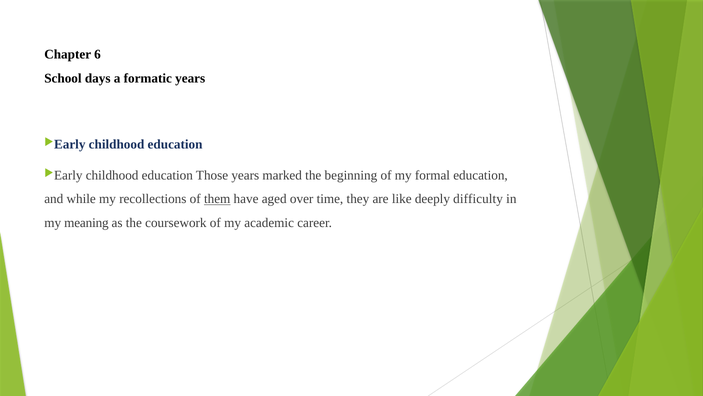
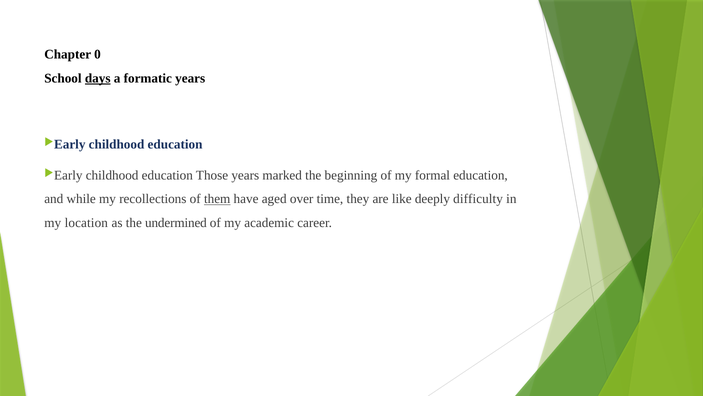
6: 6 -> 0 (98, 55)
days underline: none -> present (98, 78)
meaning: meaning -> location (86, 222)
coursework: coursework -> undermined (176, 222)
